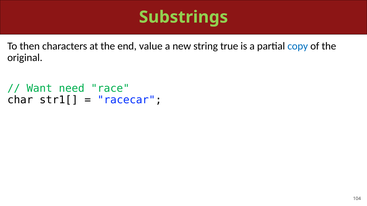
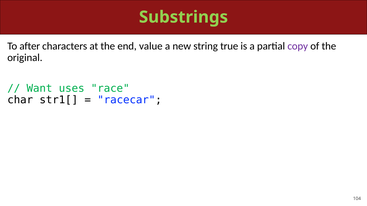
then: then -> after (30, 46)
copy colour: blue -> purple (298, 46)
need: need -> uses (72, 88)
